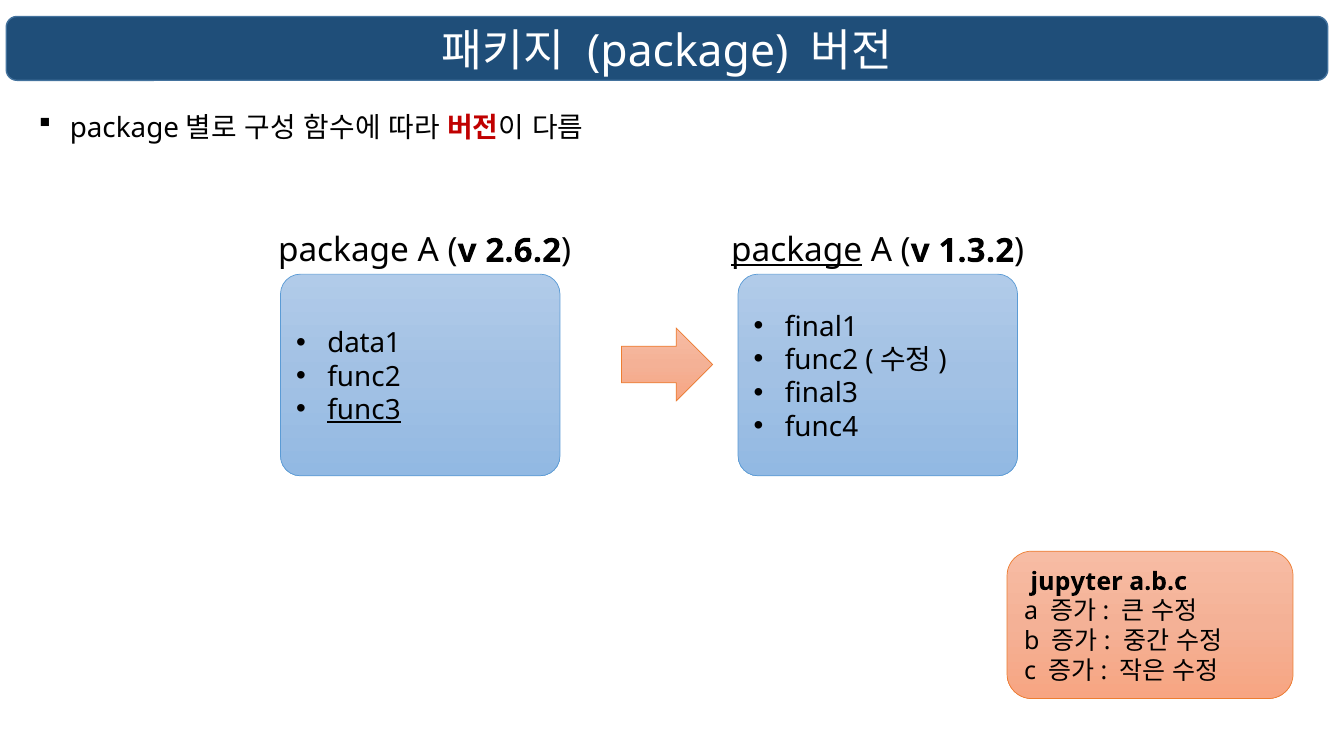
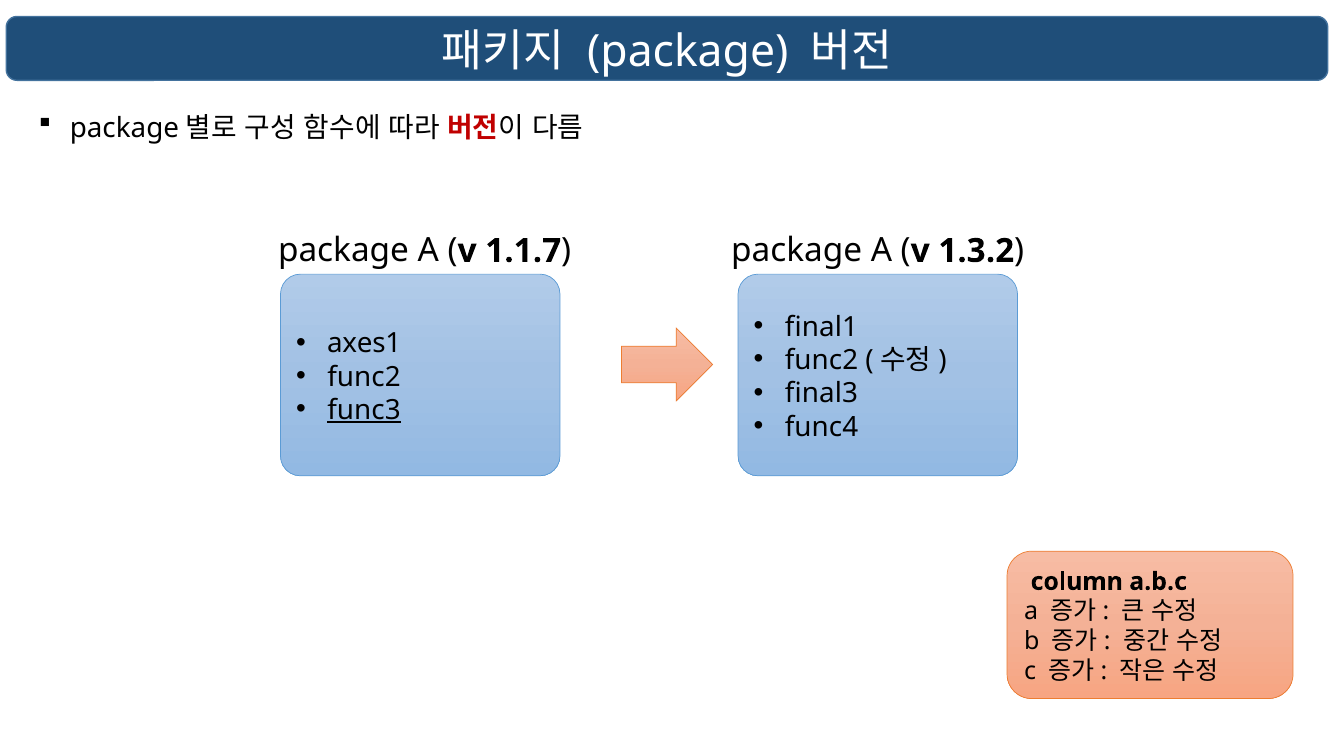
2.6.2: 2.6.2 -> 1.1.7 (523, 251)
package underline: present -> none (797, 251)
data1: data1 -> axes1 (364, 344)
jupyter: jupyter -> column (1077, 582)
